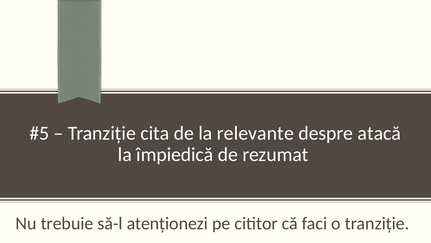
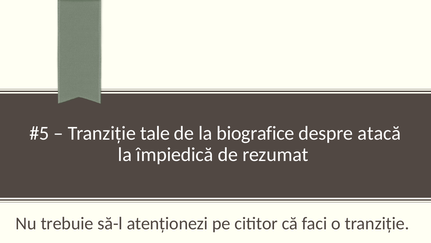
cita: cita -> tale (155, 133)
relevante: relevante -> biografice (256, 133)
